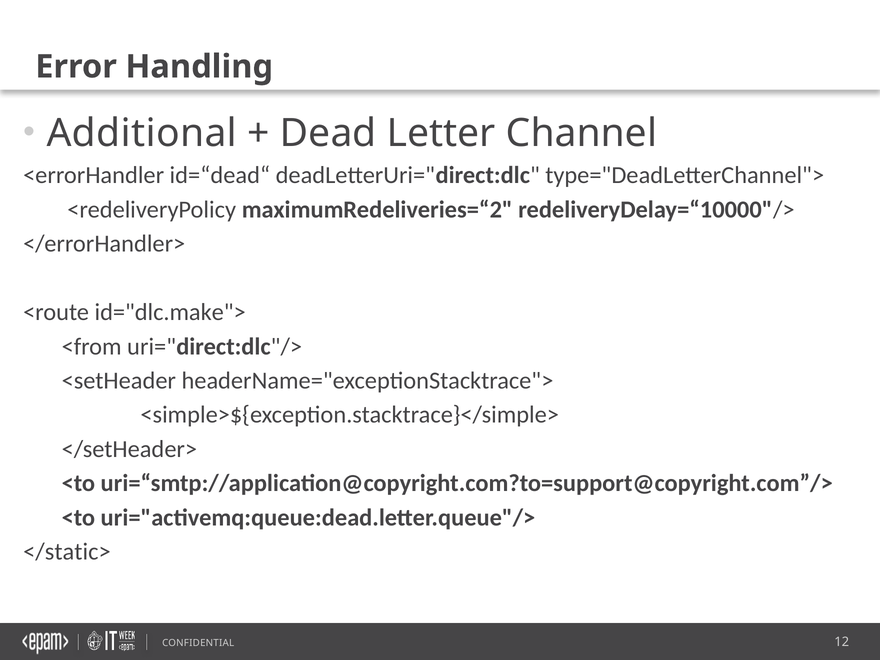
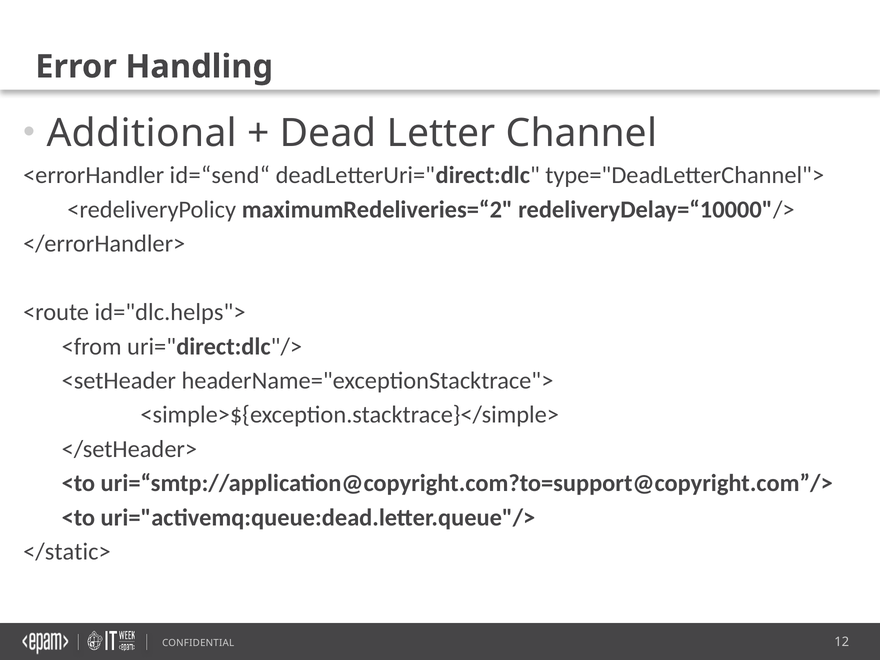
id=“dead“: id=“dead“ -> id=“send“ (220, 175)
id="dlc.make">: id="dlc.make"> -> id="dlc.helps"> (170, 312)
